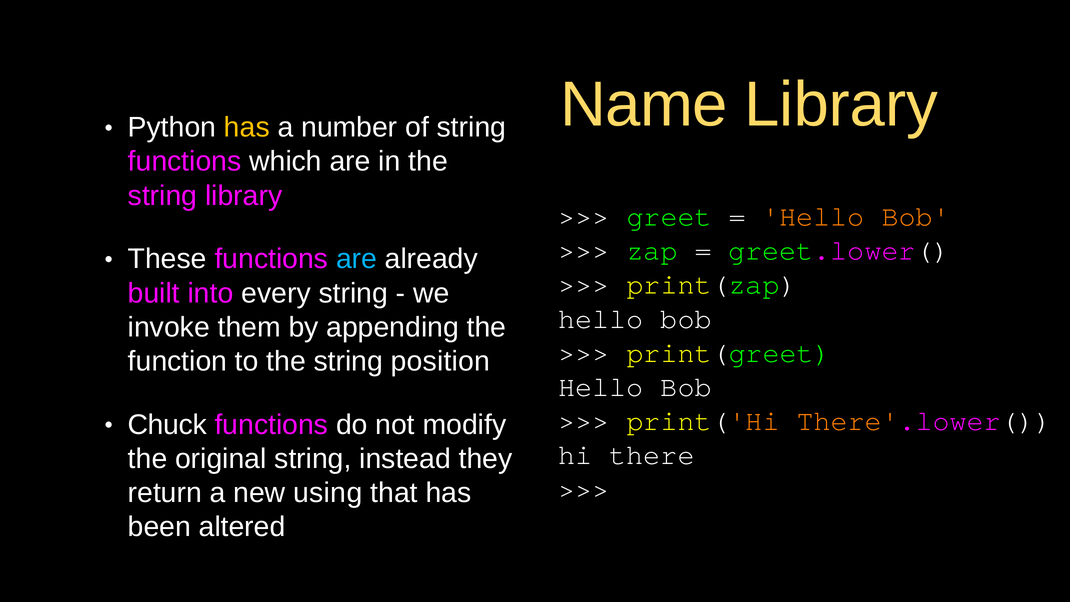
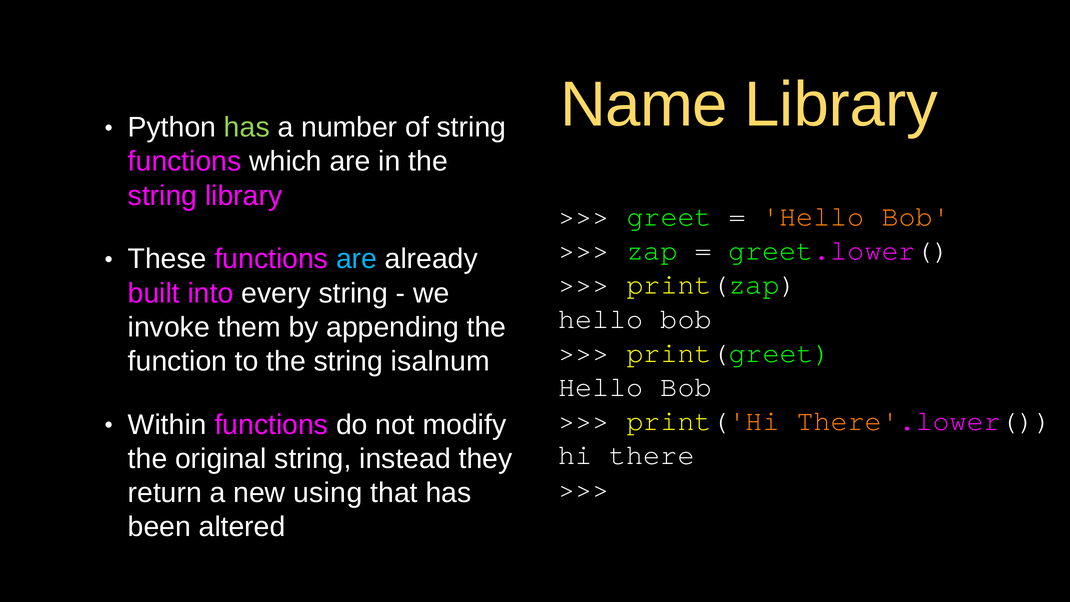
has colour: yellow -> light green (247, 127)
position: position -> isalnum (440, 361)
Chuck: Chuck -> Within (167, 425)
